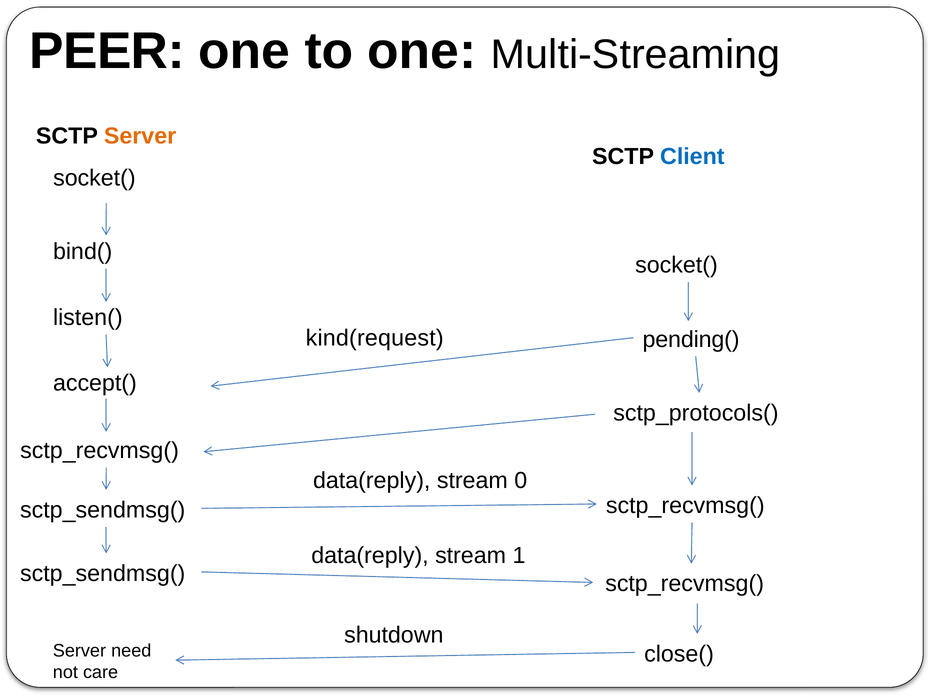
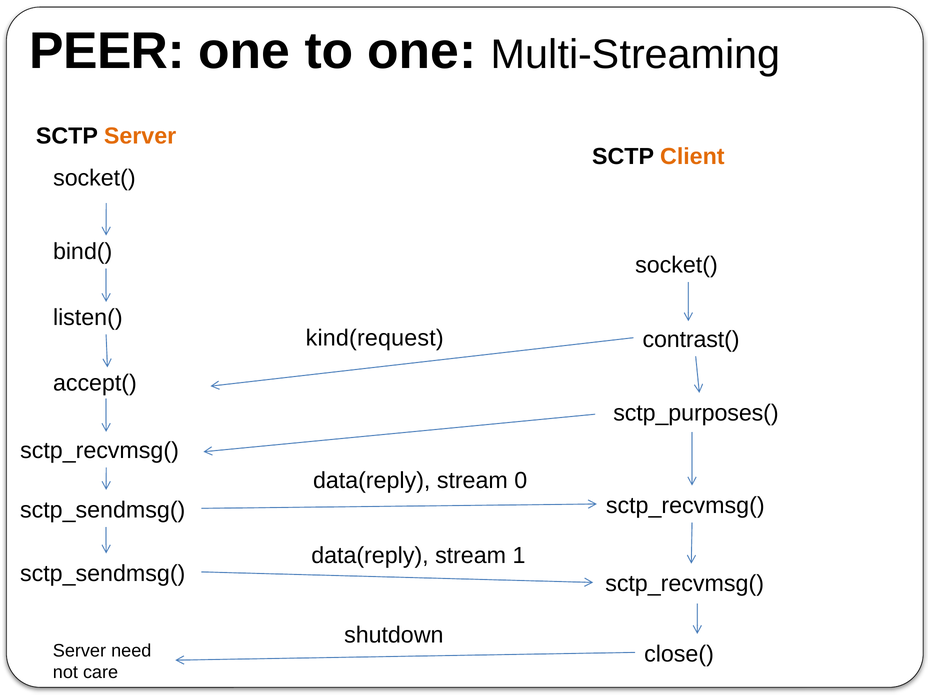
Client colour: blue -> orange (692, 156)
pending(: pending( -> contrast( (691, 340)
sctp_protocols(: sctp_protocols( -> sctp_purposes( (696, 413)
